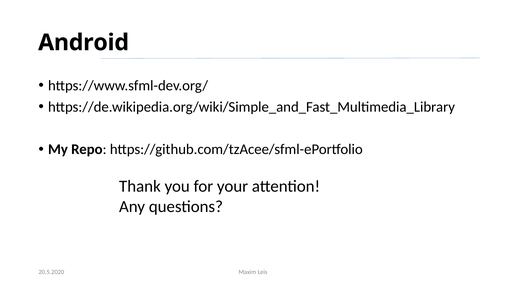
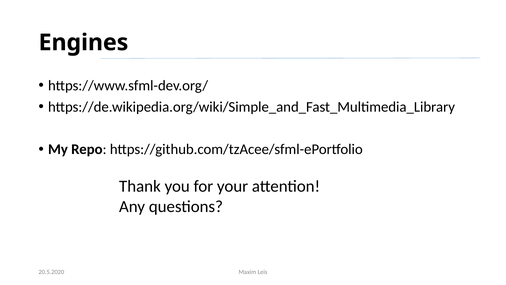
Android: Android -> Engines (83, 43)
